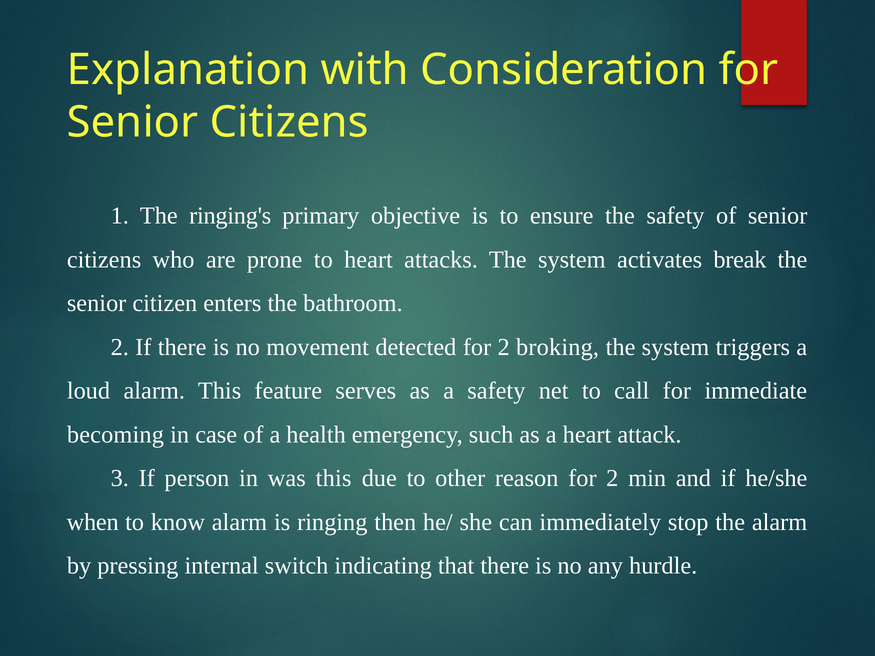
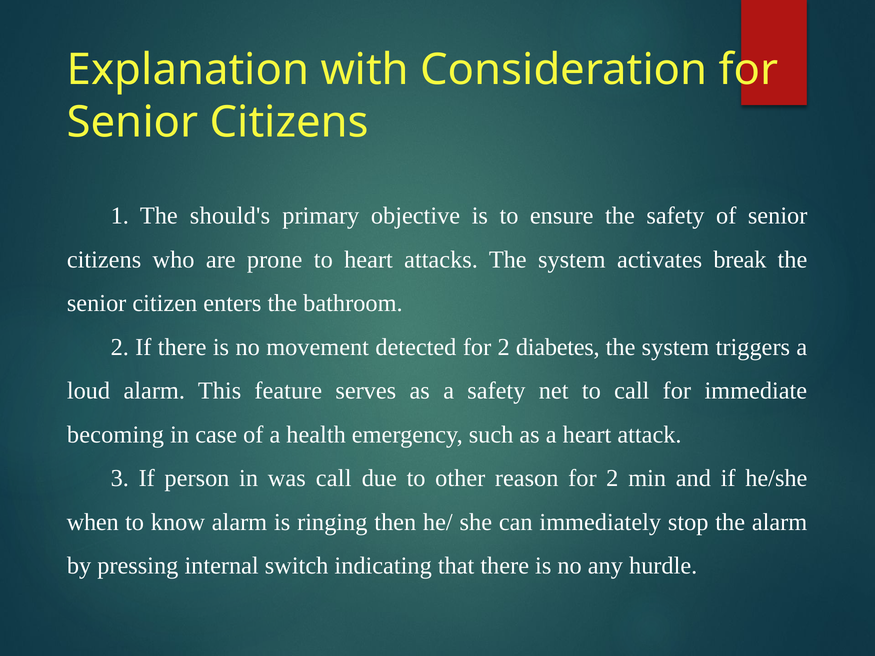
ringing's: ringing's -> should's (230, 216)
broking: broking -> diabetes (558, 347)
was this: this -> call (334, 478)
